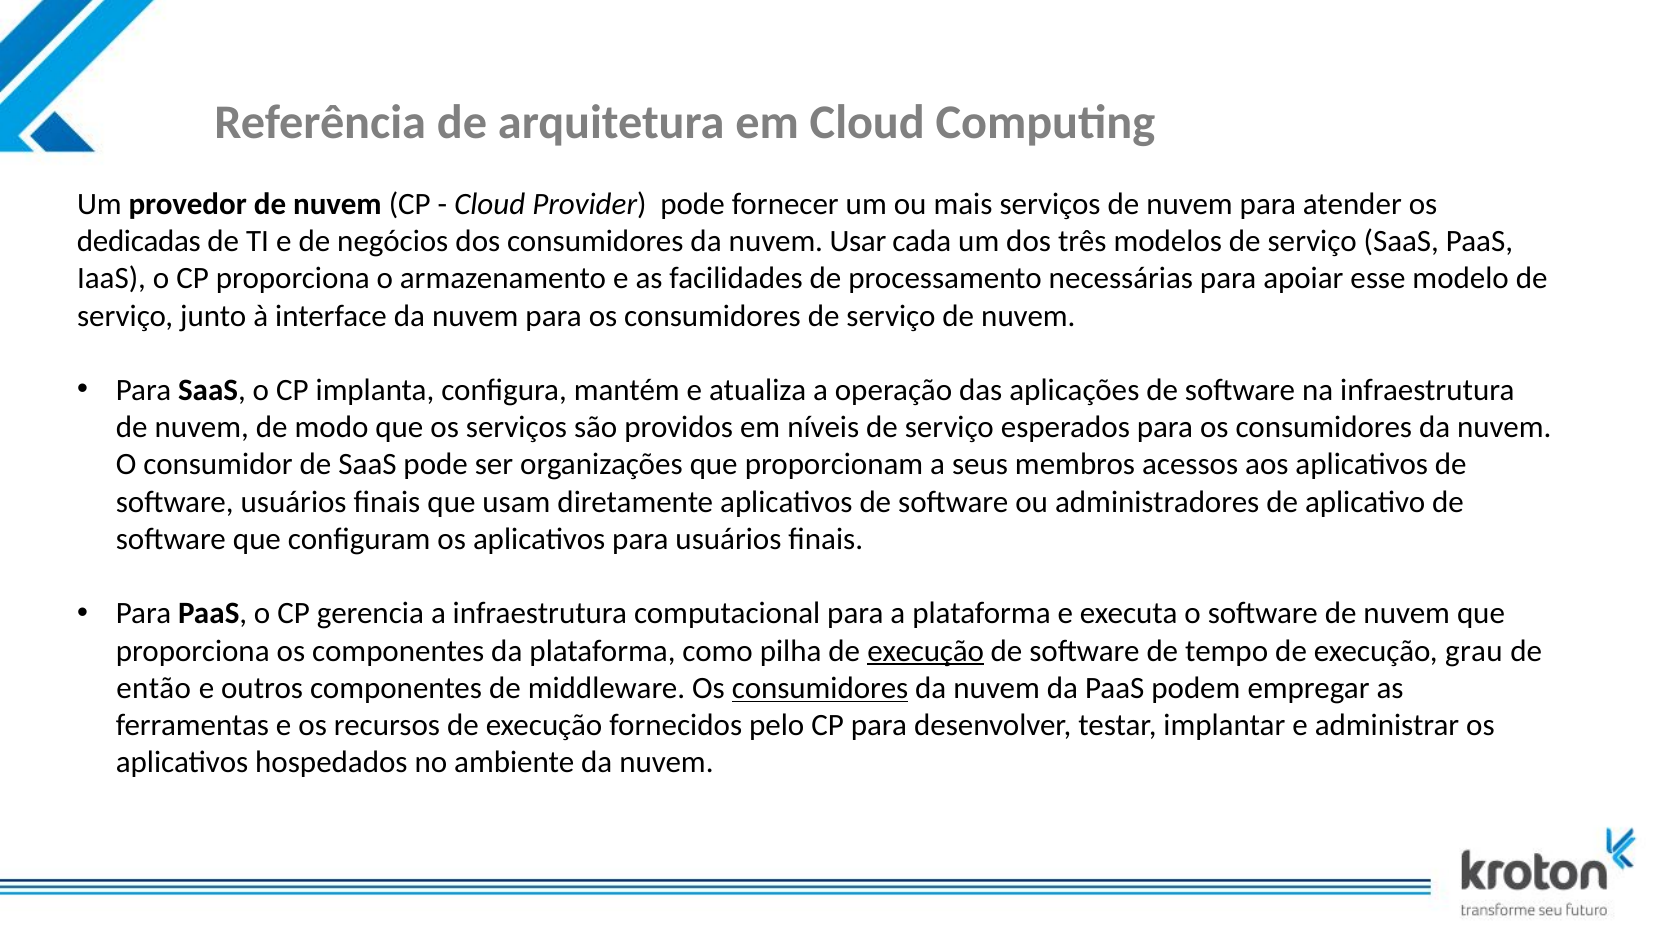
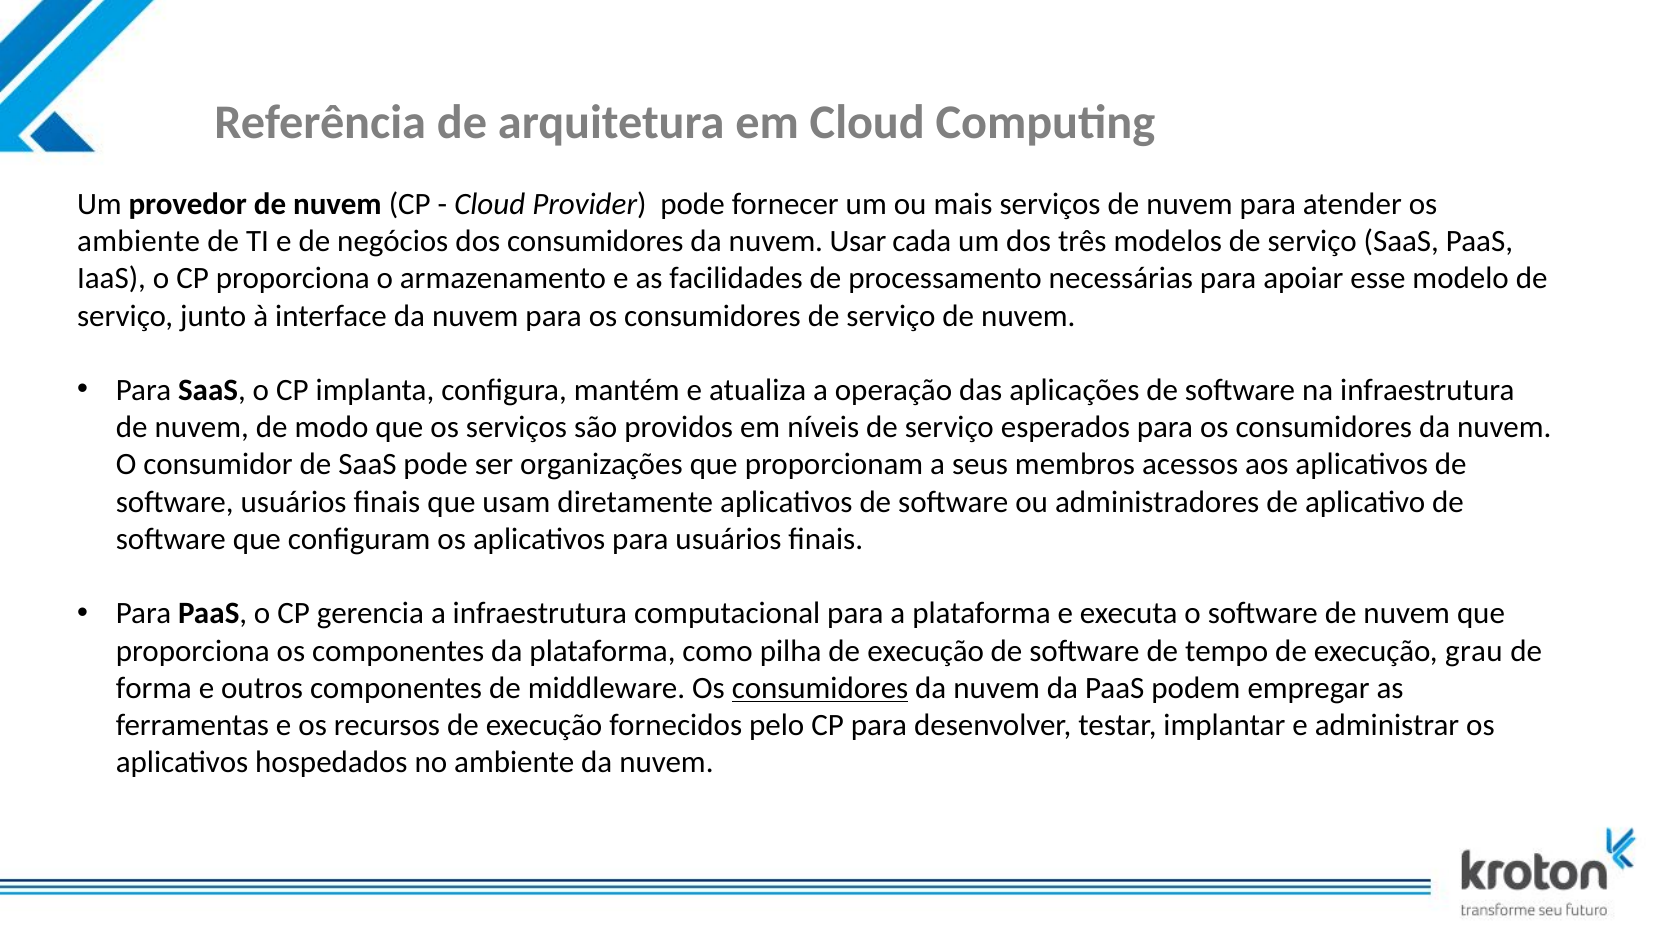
dedicadas: dedicadas -> ambiente (139, 241)
execução underline: present -> none (926, 651)
então: então -> forma (154, 689)
